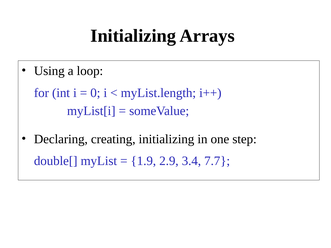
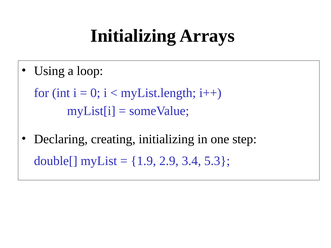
7.7: 7.7 -> 5.3 (217, 161)
